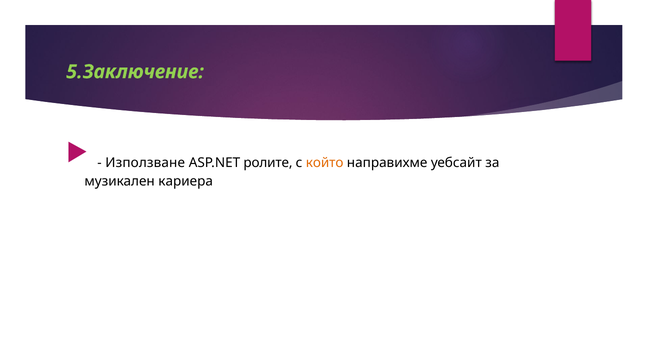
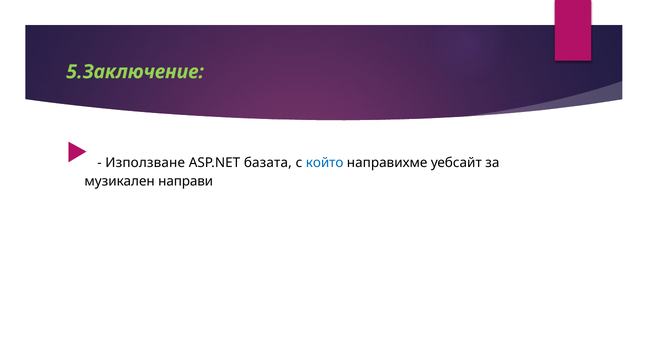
ролите: ролите -> базата (268, 163)
който colour: orange -> blue (325, 163)
кариера: кариера -> направи (186, 182)
